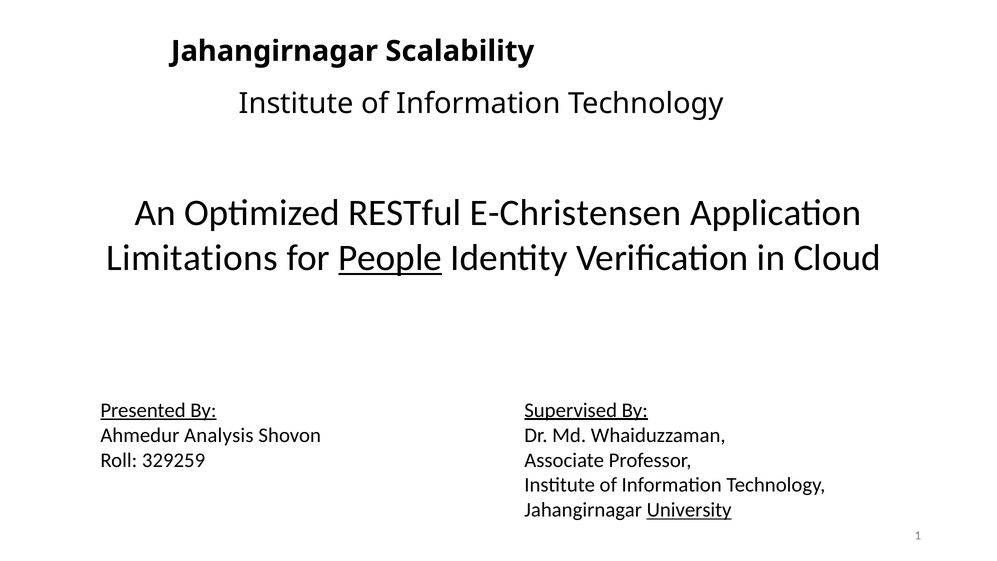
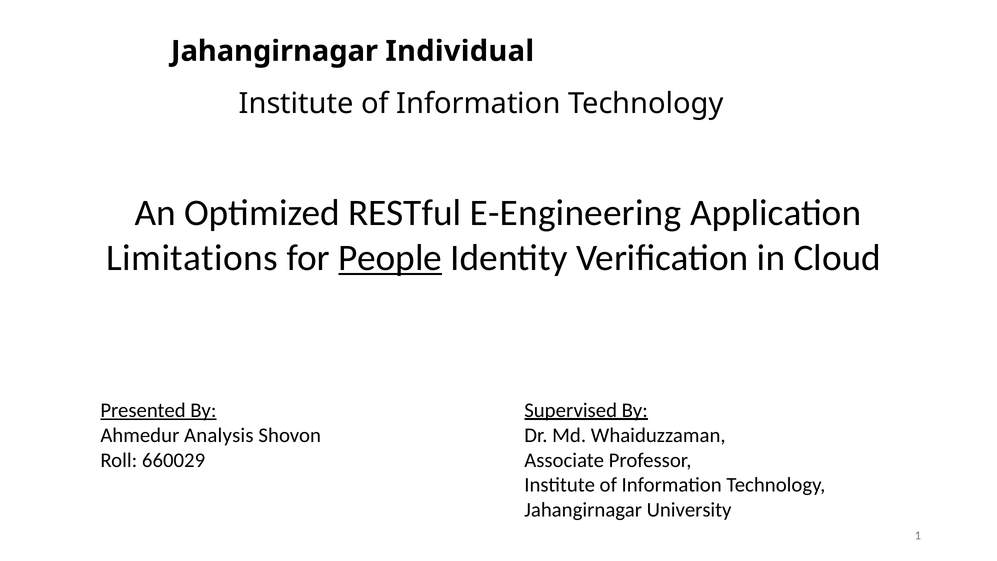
Scalability: Scalability -> Individual (460, 51)
E-Christensen: E-Christensen -> E-Engineering (575, 213)
329259: 329259 -> 660029 (174, 460)
University underline: present -> none (689, 510)
